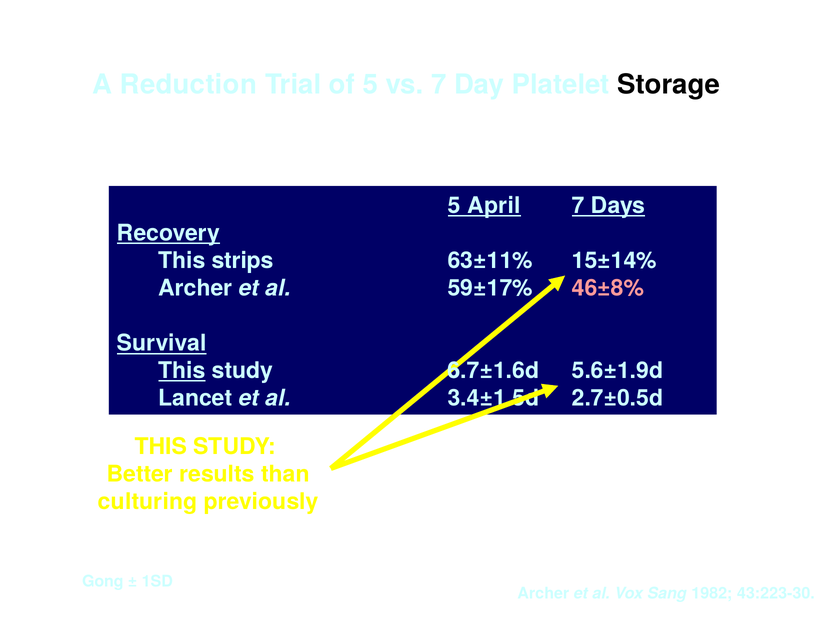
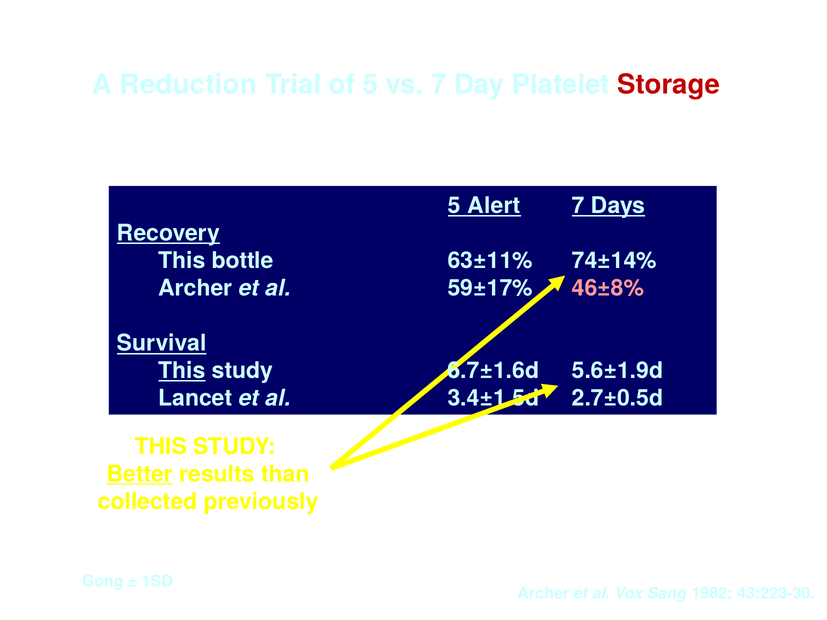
Storage colour: black -> red (669, 85)
April: April -> Alert (494, 206)
strips: strips -> bottle (243, 261)
15±14%: 15±14% -> 74±14% (614, 261)
Better underline: none -> present (140, 474)
culturing: culturing -> collected (148, 502)
